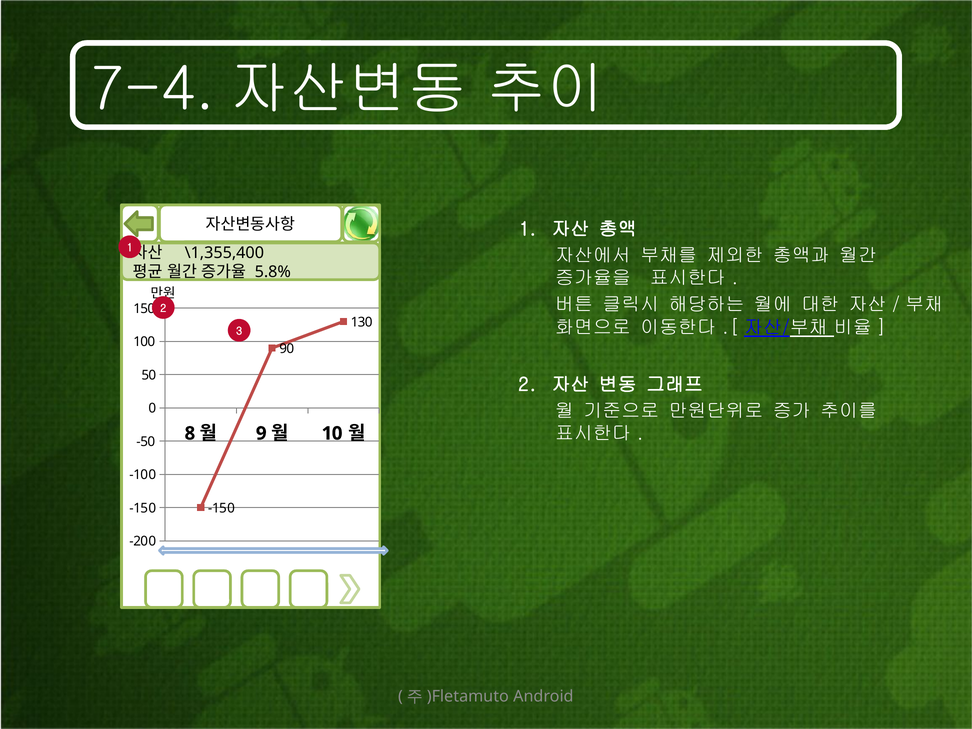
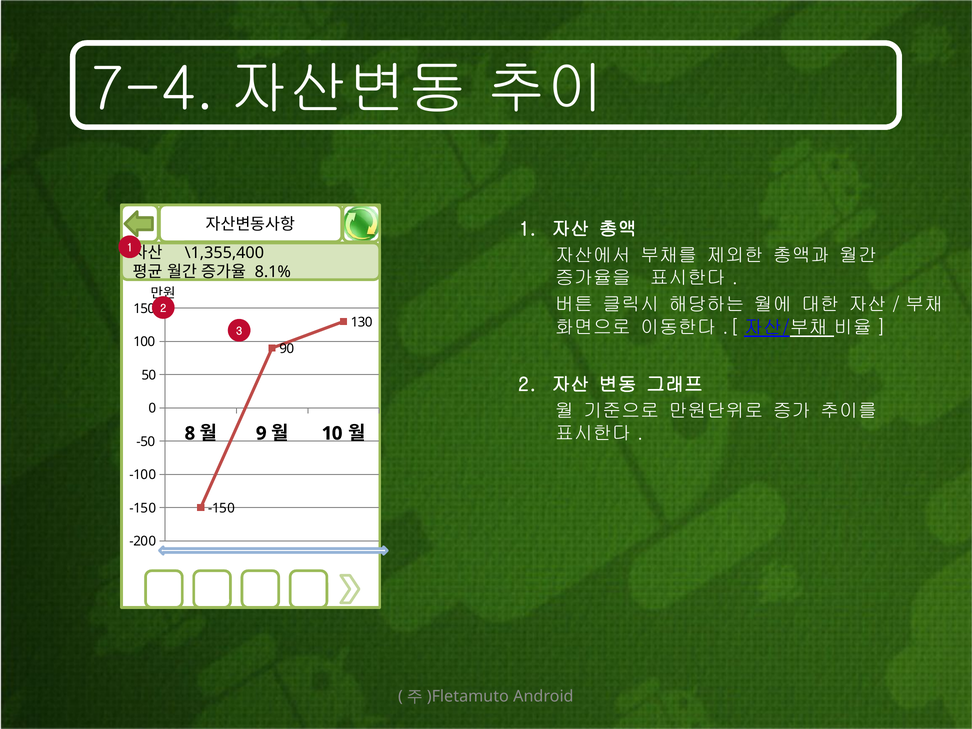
5.8%: 5.8% -> 8.1% (273, 272)
